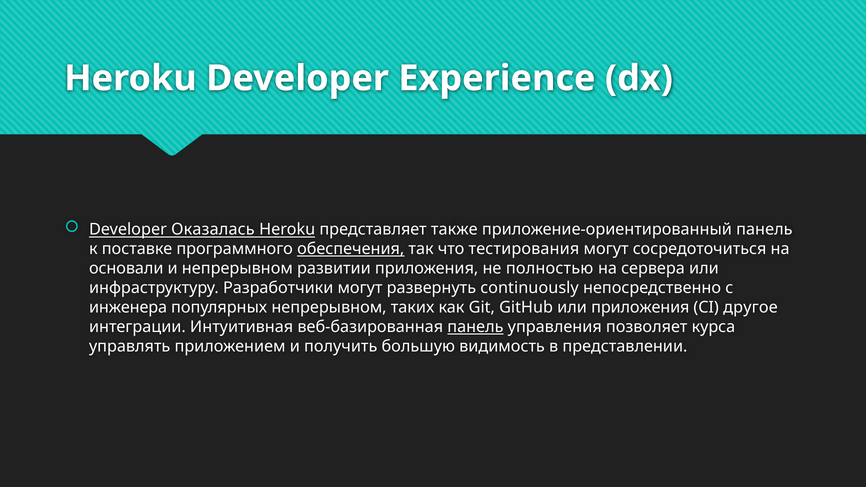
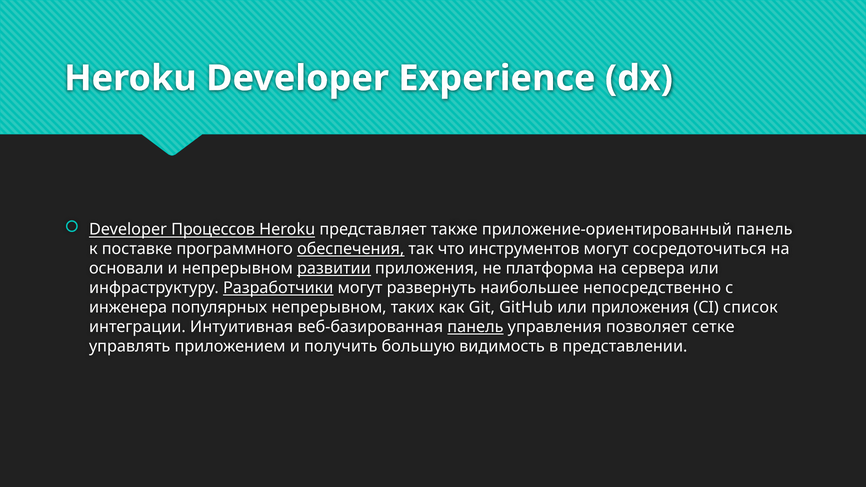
Оказалась: Оказалась -> Процессов (213, 230)
тестирования: тестирования -> инструментов (524, 249)
развитии underline: none -> present (334, 269)
полностью: полностью -> платформа (550, 269)
Разработчики underline: none -> present (278, 288)
continuously: continuously -> наибольшее (530, 288)
другое: другое -> список (750, 308)
курса: курса -> сетке (713, 327)
